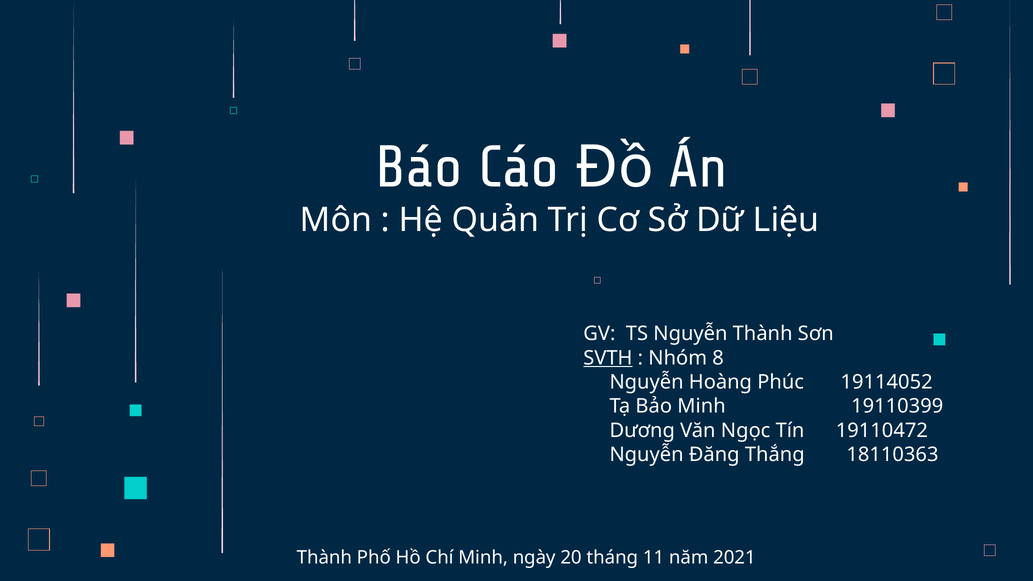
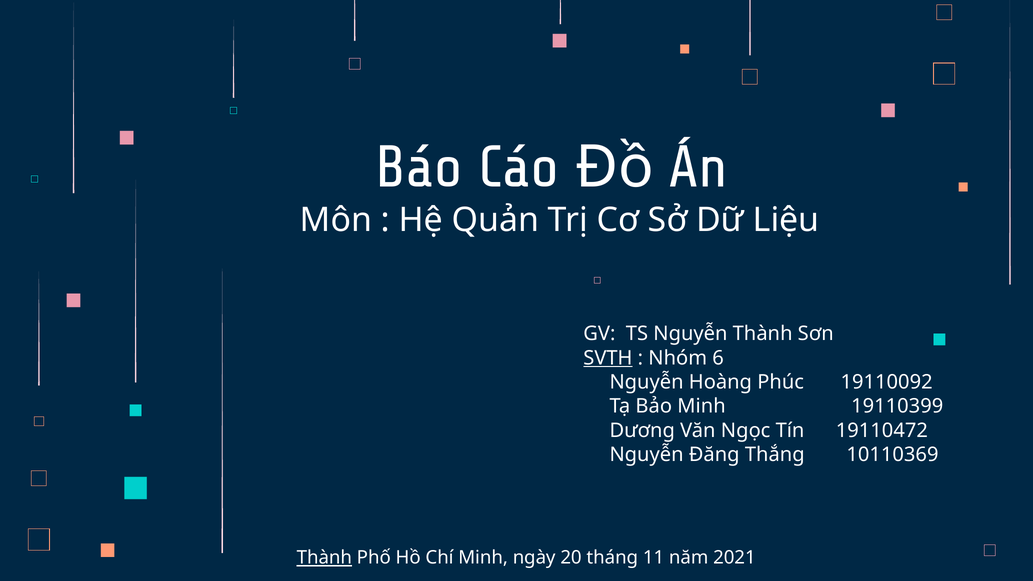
8: 8 -> 6 (718, 358)
19114052: 19114052 -> 19110092 (887, 382)
18110363: 18110363 -> 10110369 (892, 455)
Thành underline: none -> present (324, 558)
